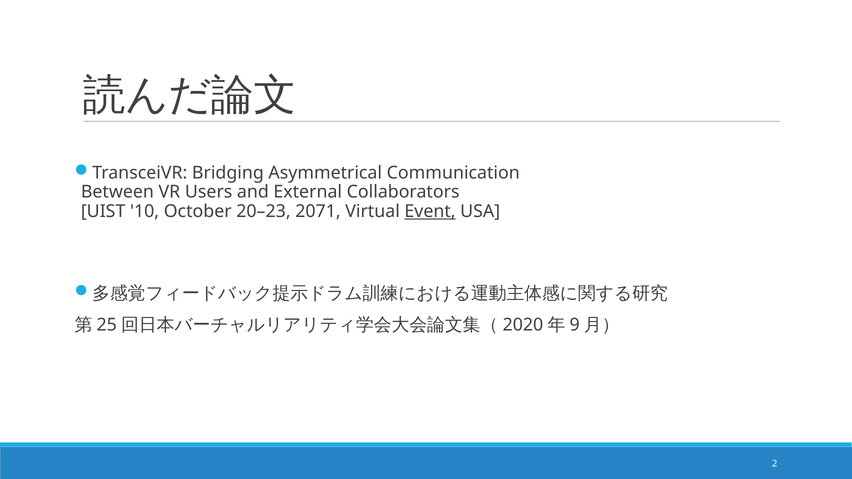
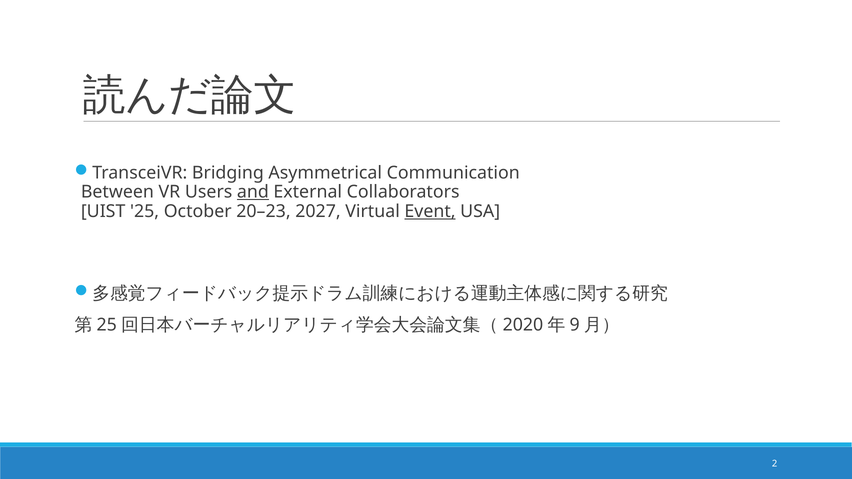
and underline: none -> present (253, 192)
10: 10 -> 25 (145, 211)
2071: 2071 -> 2027 (318, 211)
